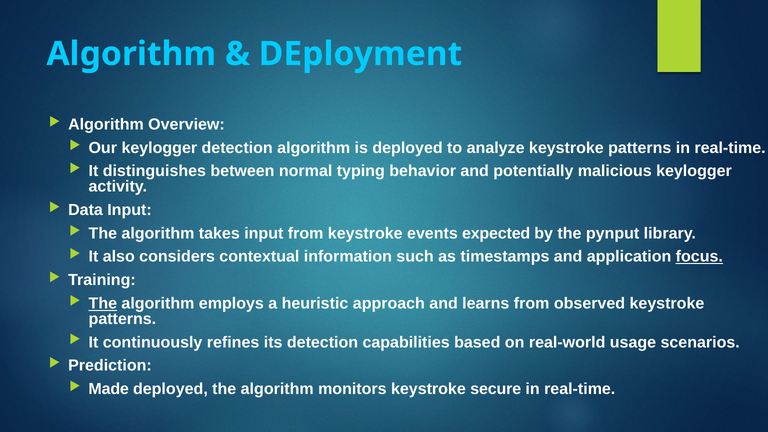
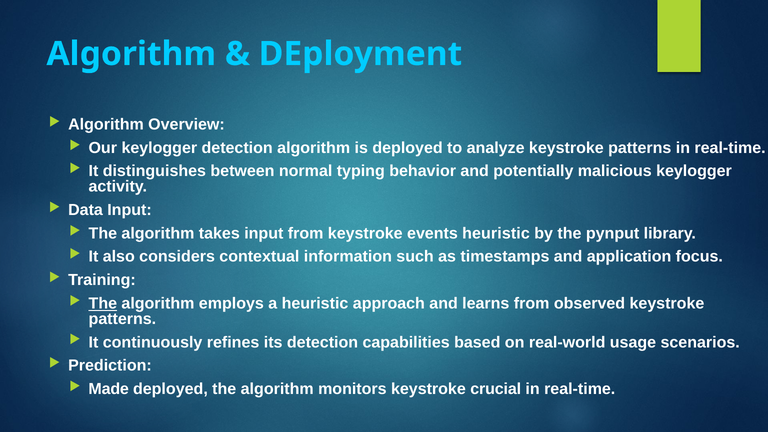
events expected: expected -> heuristic (496, 233)
focus underline: present -> none (699, 257)
secure: secure -> crucial (496, 389)
